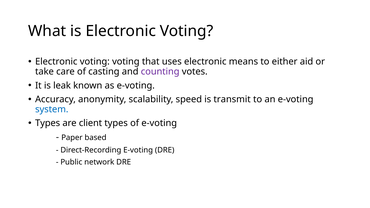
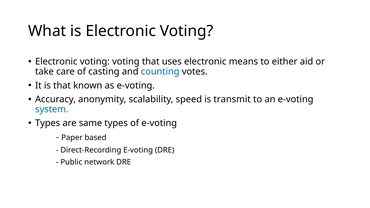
counting colour: purple -> blue (160, 72)
is leak: leak -> that (62, 86)
client: client -> same (90, 123)
